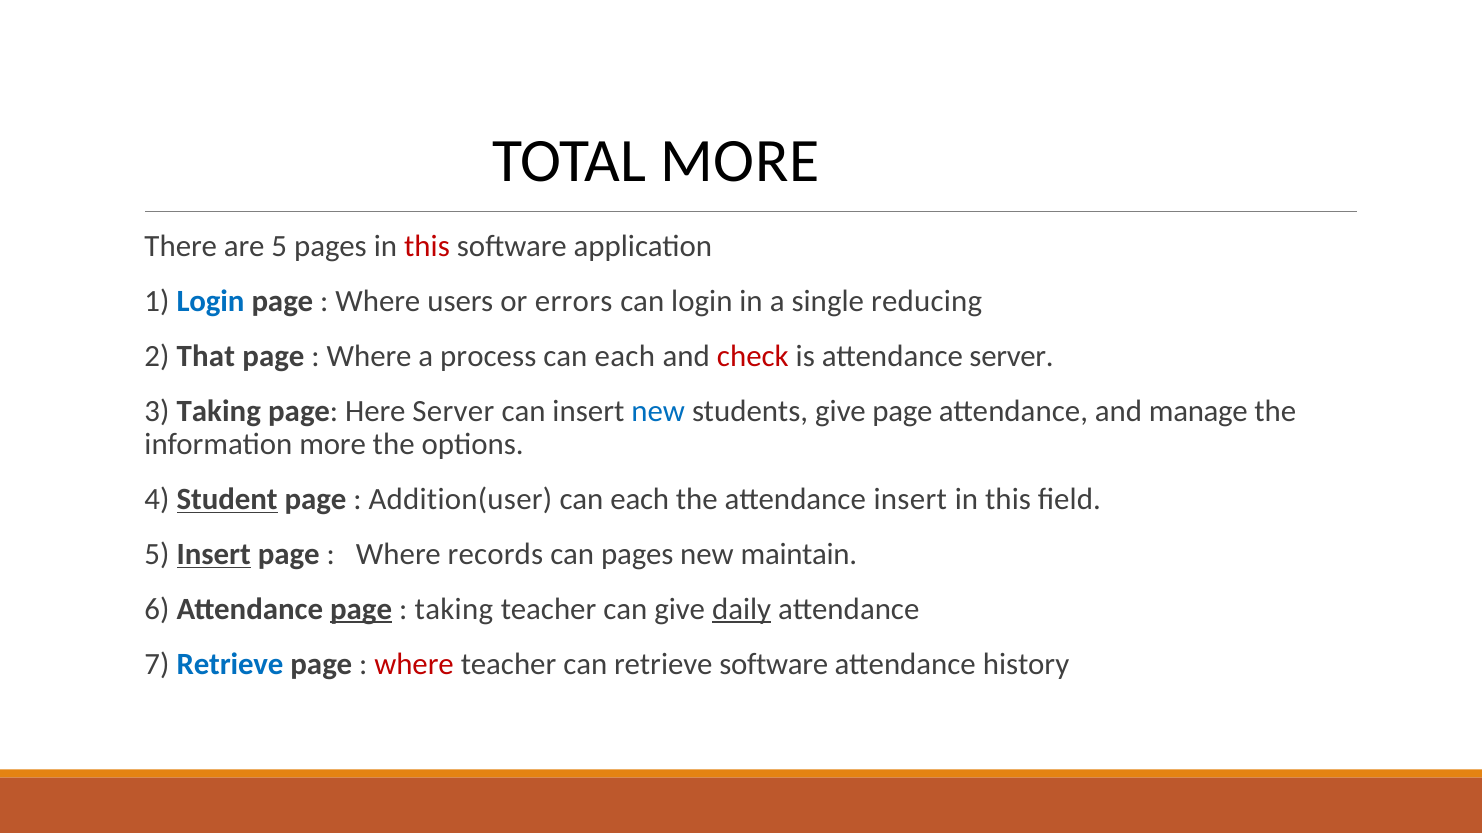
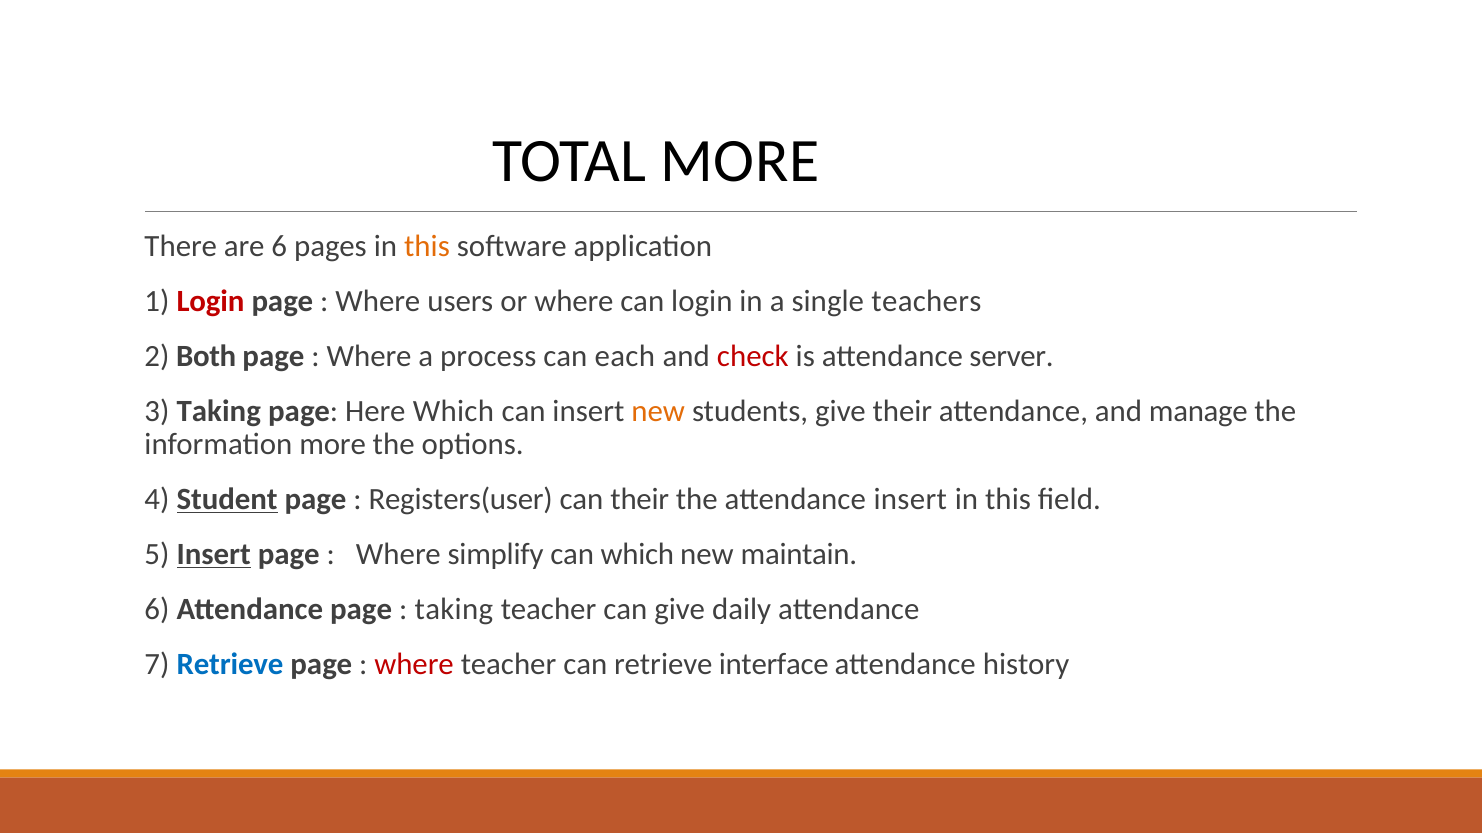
are 5: 5 -> 6 (279, 246)
this colour: red -> orange (427, 246)
Login colour: blue -> red (211, 301)
or errors: errors -> where (574, 301)
reducing: reducing -> teachers (927, 301)
That: That -> Both (206, 356)
Here Server: Server -> Which (453, 411)
new colour: blue -> orange (658, 411)
give page: page -> their (902, 411)
Addition(user: Addition(user -> Registers(user (461, 500)
each: each -> their (640, 500)
records: records -> simplify (496, 555)
can pages: pages -> which (637, 555)
page underline: present -> none (361, 610)
daily underline: present -> none (742, 610)
retrieve software: software -> interface (774, 664)
